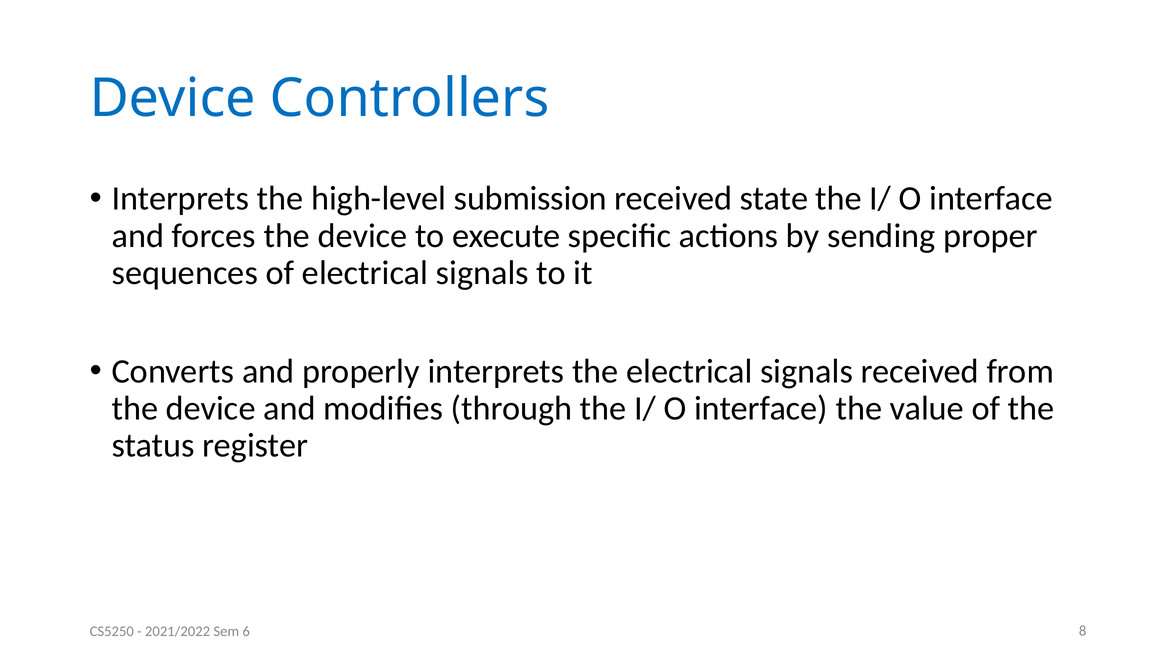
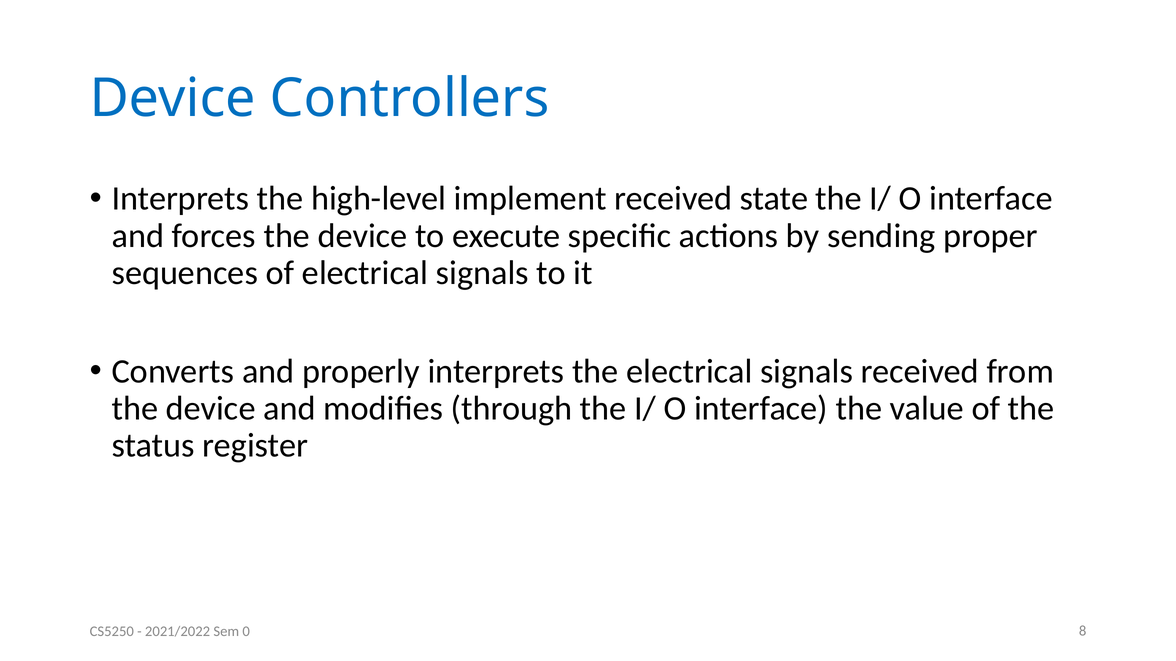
submission: submission -> implement (530, 199)
6: 6 -> 0 (246, 632)
